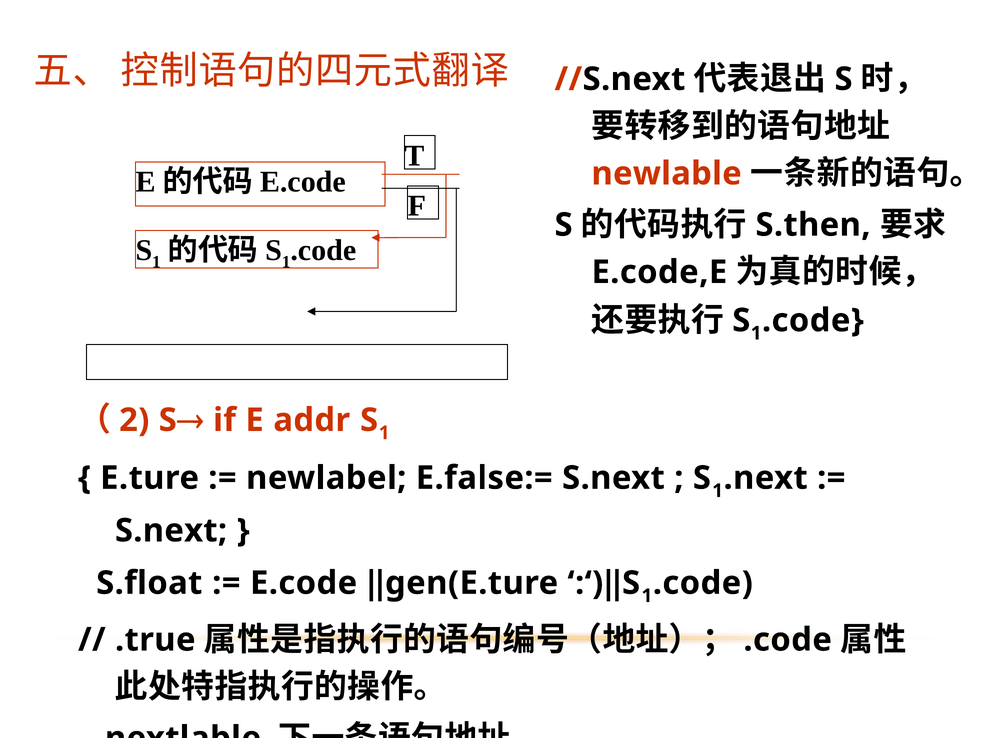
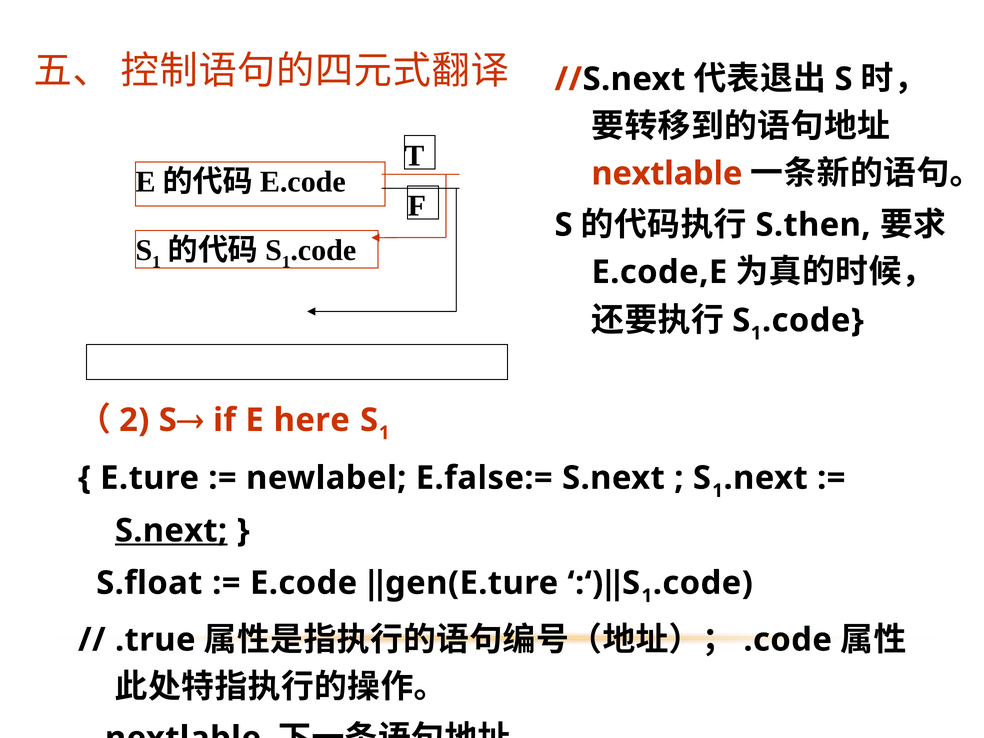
newlable: newlable -> nextlable (667, 174)
addr: addr -> here (312, 420)
S.next underline: none -> present (171, 531)
